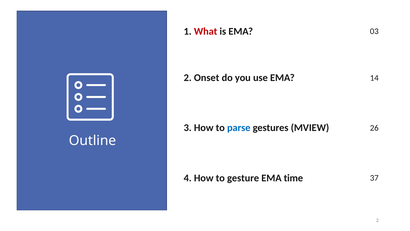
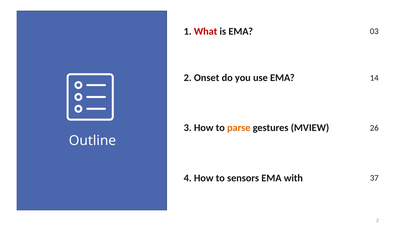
parse colour: blue -> orange (239, 128)
gesture: gesture -> sensors (243, 178)
time: time -> with (293, 178)
